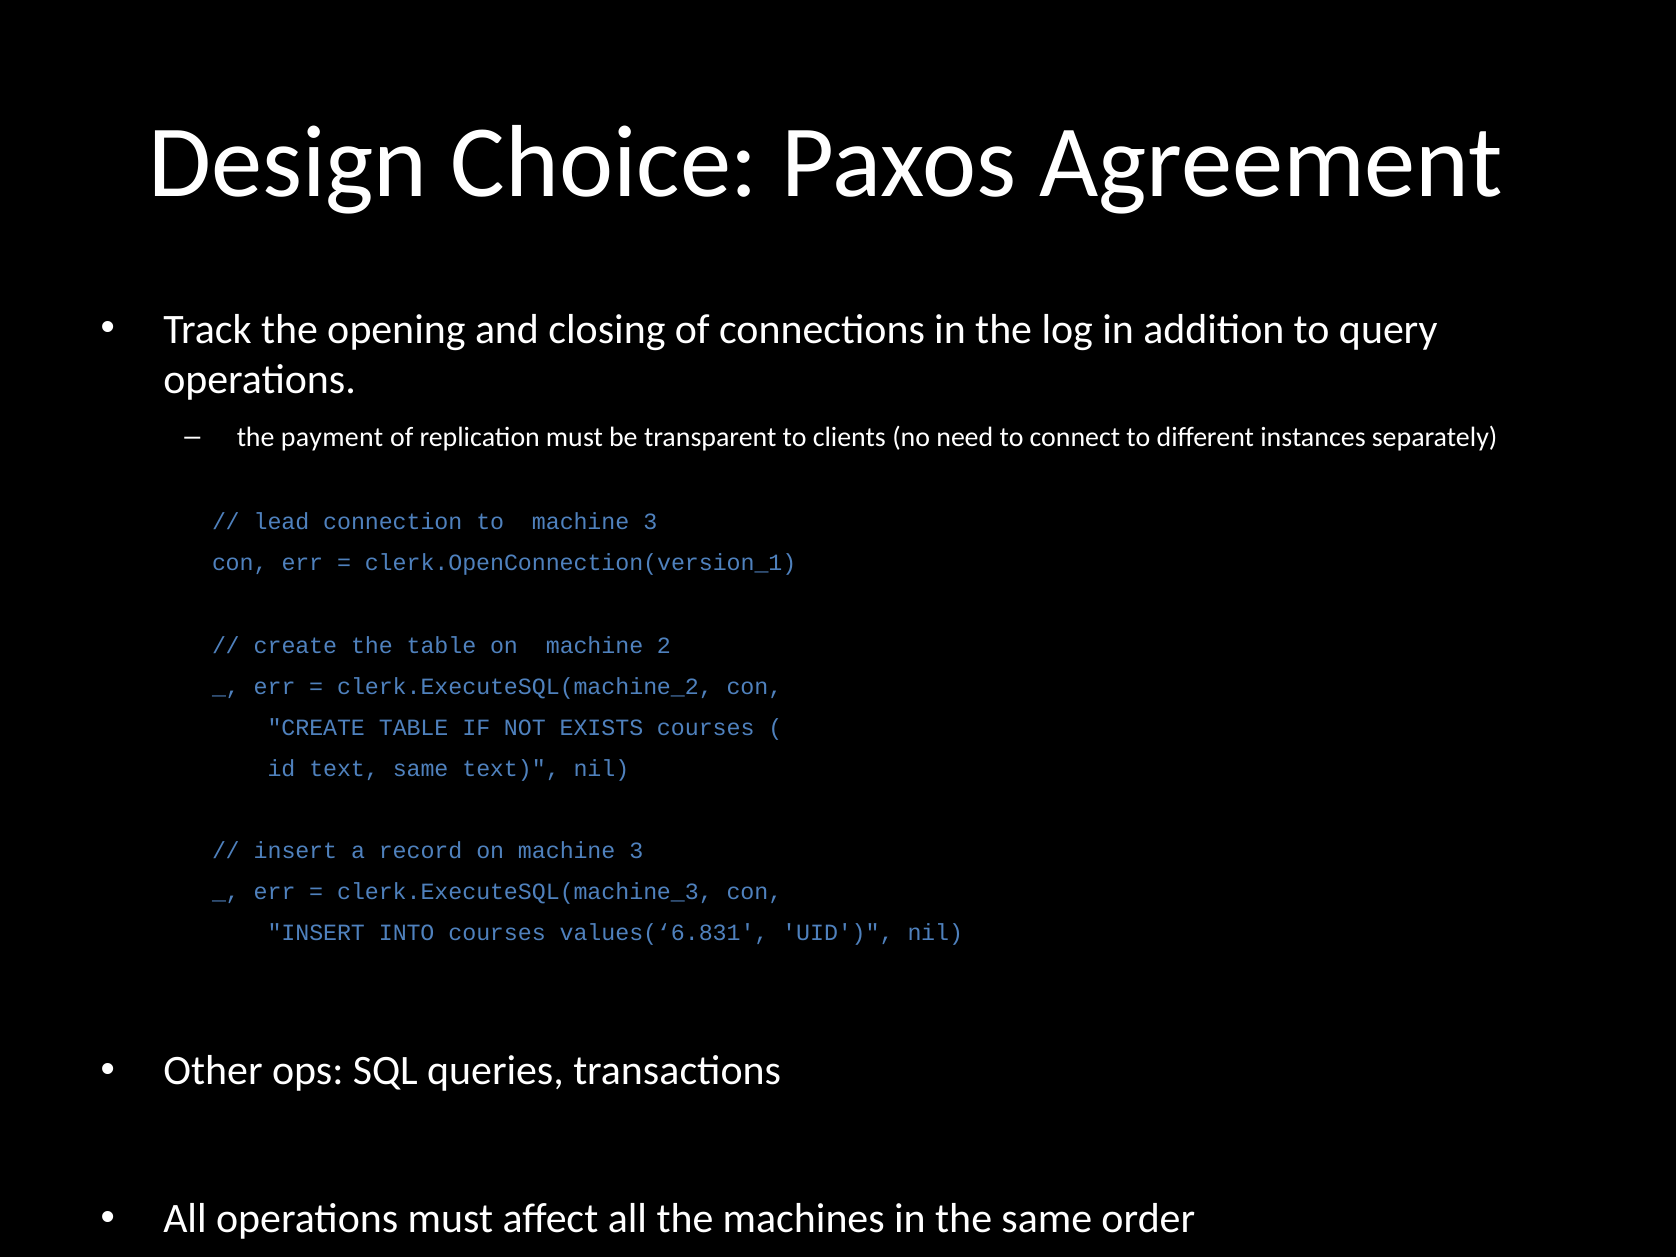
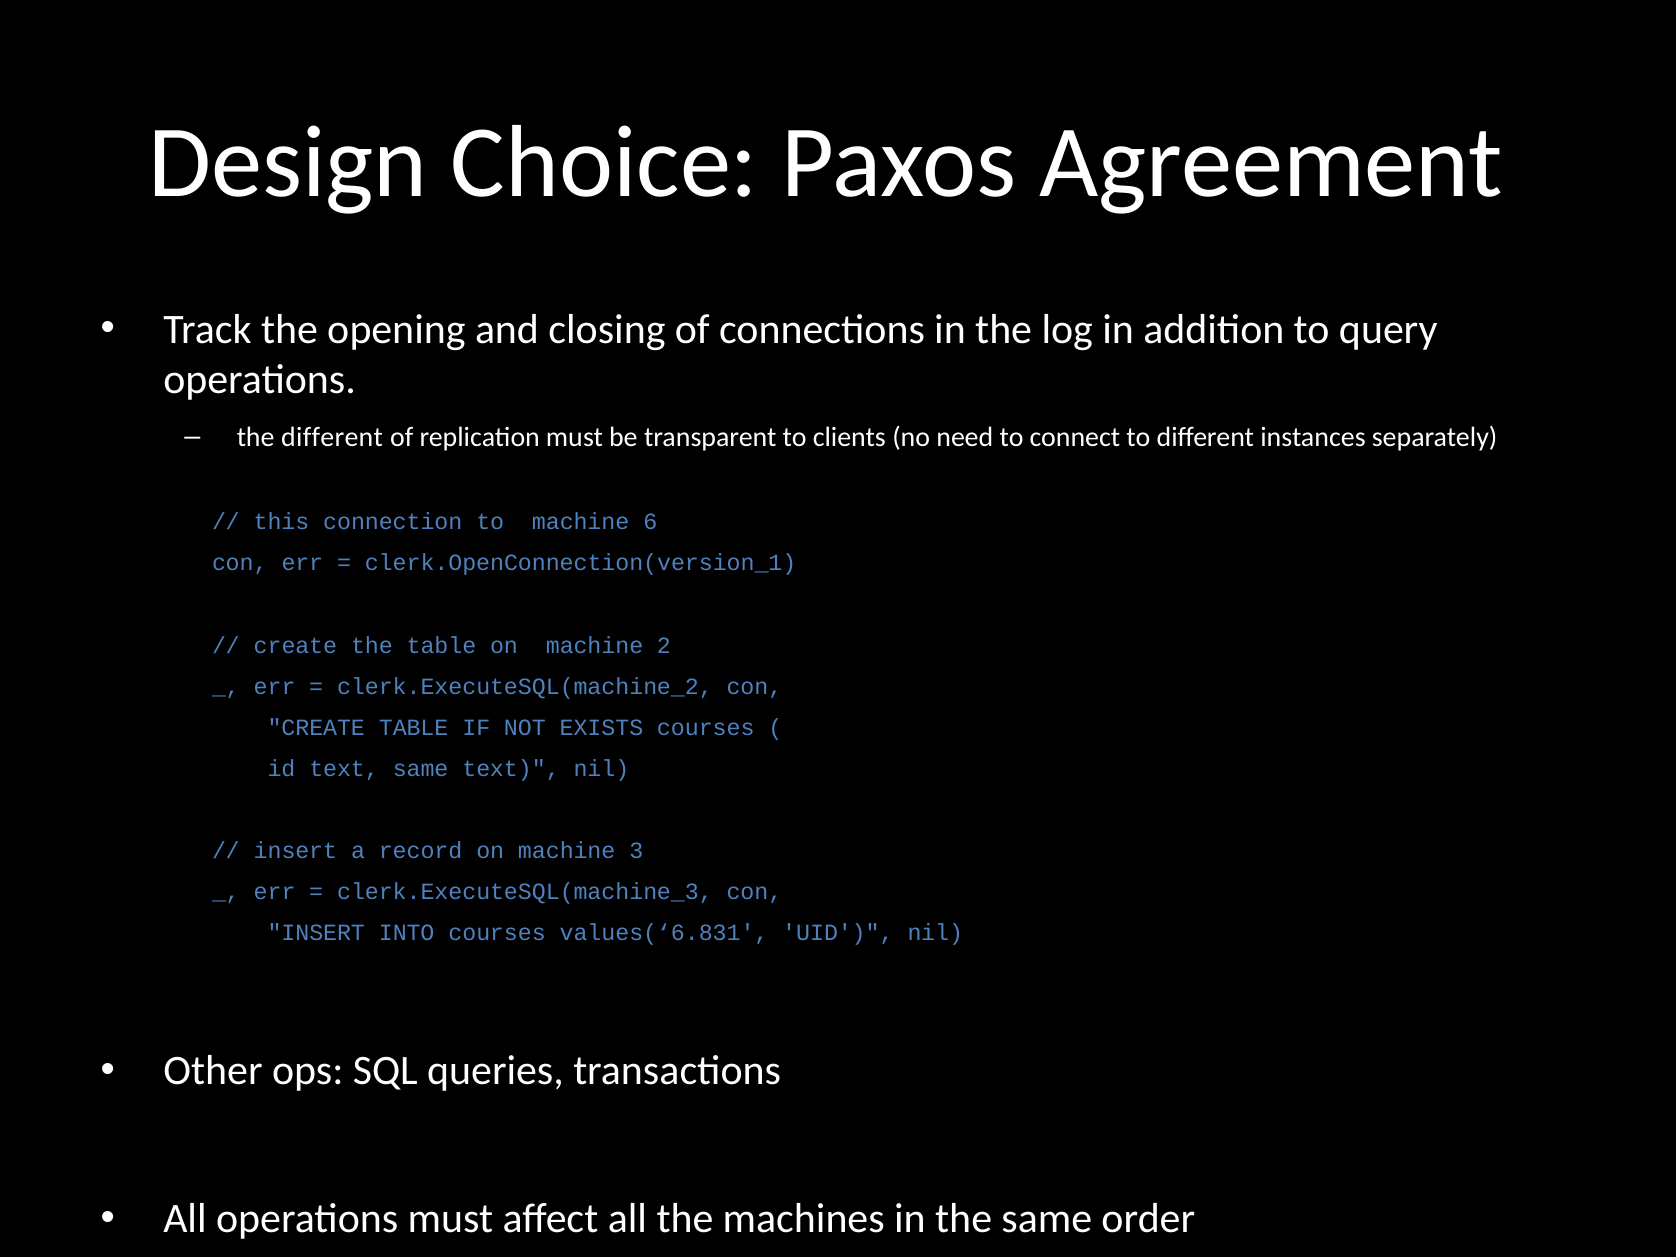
the payment: payment -> different (332, 438)
lead: lead -> this (281, 522)
to machine 3: 3 -> 6 (650, 522)
